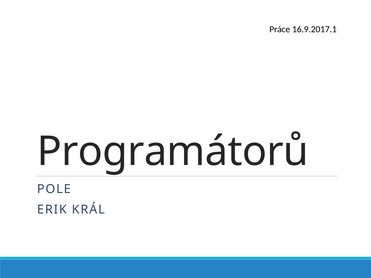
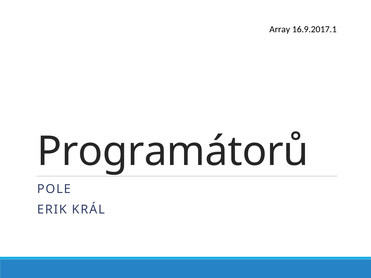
Práce: Práce -> Array (280, 29)
